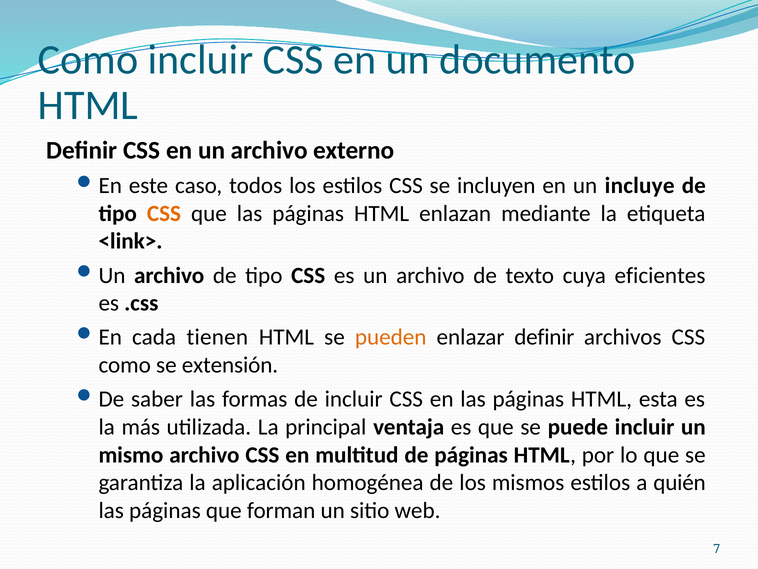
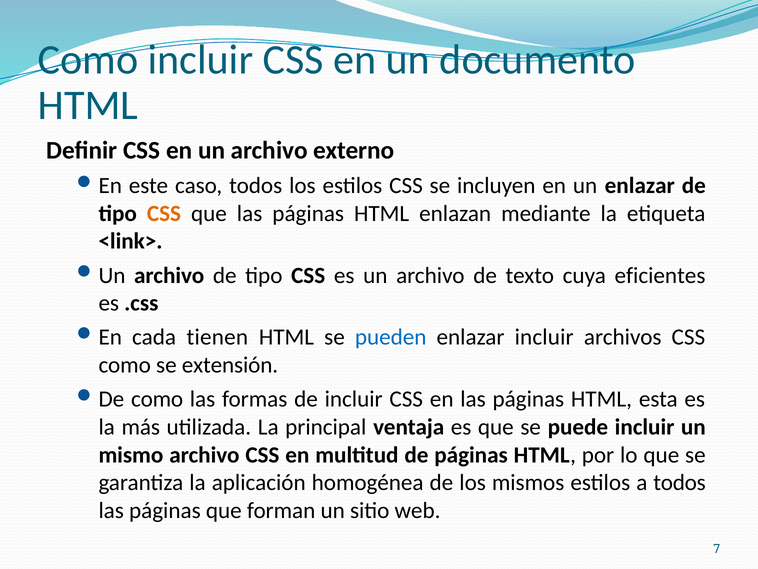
un incluye: incluye -> enlazar (640, 185)
pueden colour: orange -> blue (391, 337)
enlazar definir: definir -> incluir (544, 337)
saber: saber -> como (157, 399)
a quién: quién -> todos (680, 482)
